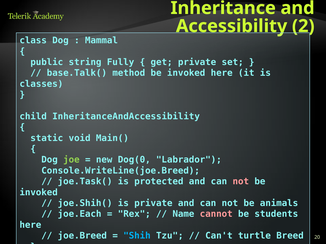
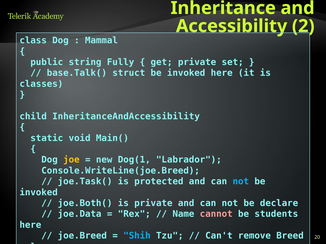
method: method -> struct (129, 73)
joe colour: light green -> yellow (71, 160)
Dog(0: Dog(0 -> Dog(1 (134, 160)
not colour: pink -> light blue (241, 182)
joe.Shih(: joe.Shih( -> joe.Both( (85, 204)
animals: animals -> declare (279, 204)
joe.Each: joe.Each -> joe.Data (80, 214)
turtle: turtle -> remove (254, 236)
